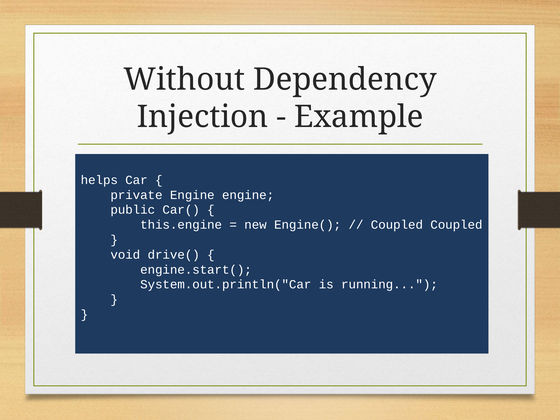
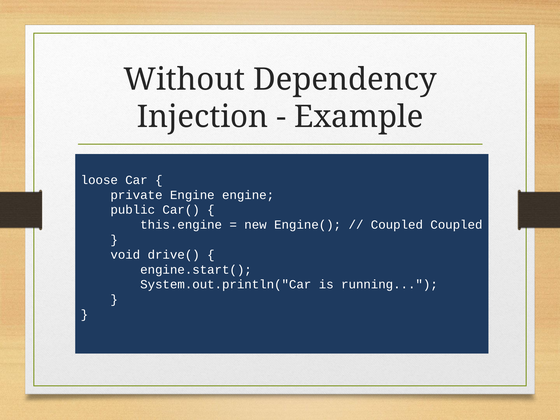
helps: helps -> loose (99, 180)
